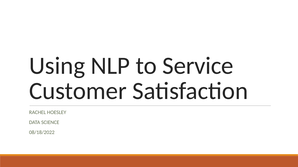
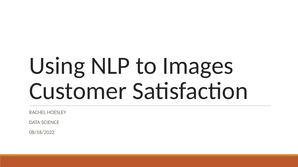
Service: Service -> Images (198, 66)
